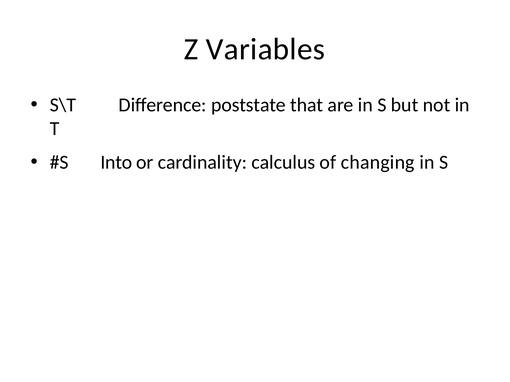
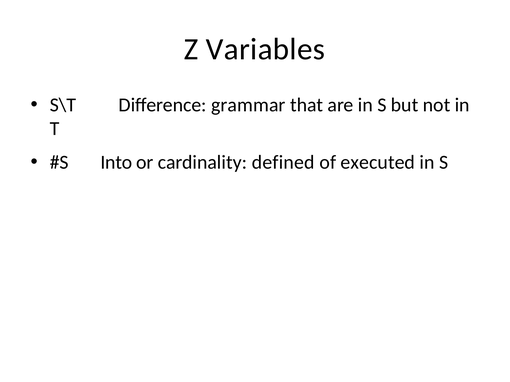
poststate: poststate -> grammar (248, 105)
calculus: calculus -> defined (283, 162)
changing: changing -> executed (378, 162)
